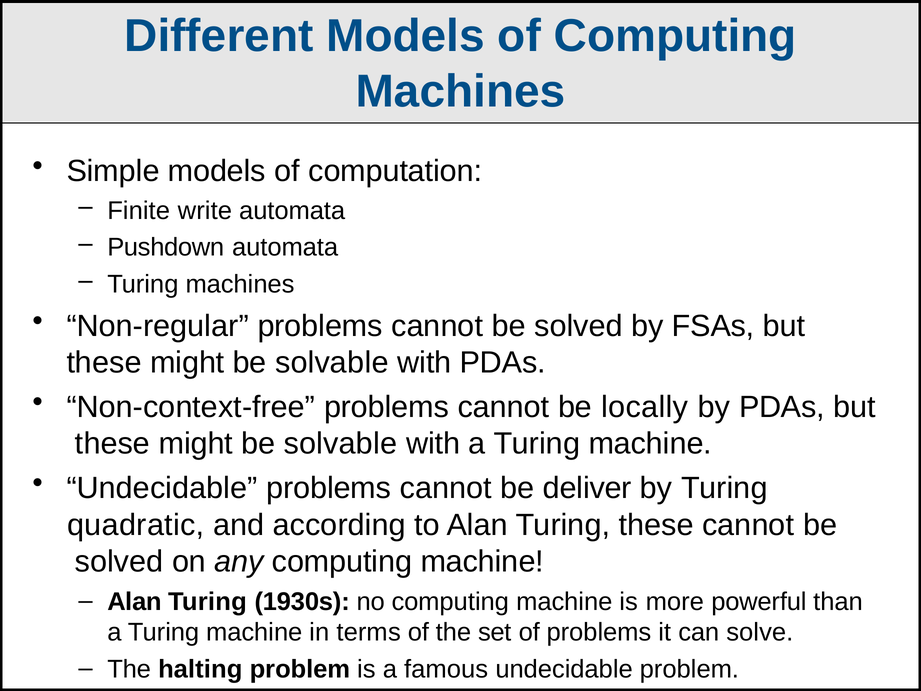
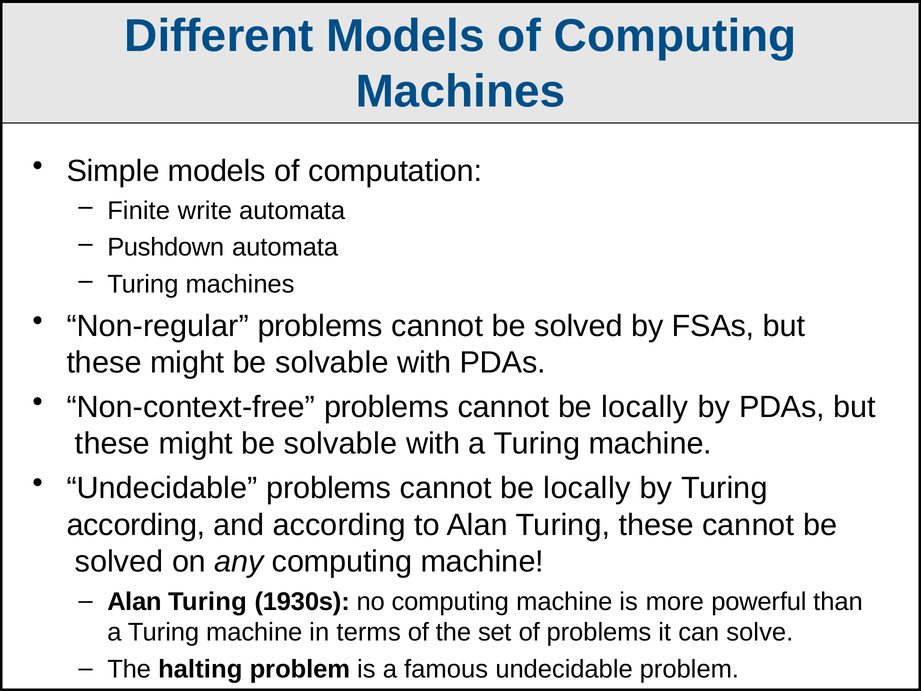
deliver: deliver -> locally (587, 488)
quadratic: quadratic -> according (136, 525)
